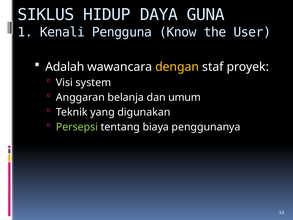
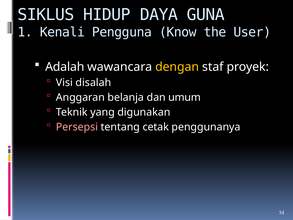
system: system -> disalah (93, 82)
Persepsi colour: light green -> pink (77, 127)
biaya: biaya -> cetak (156, 127)
